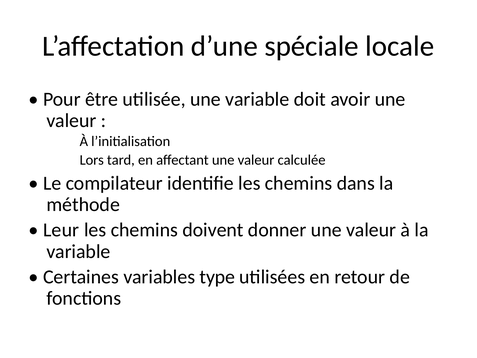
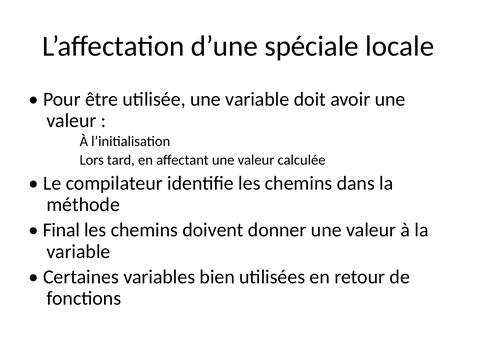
Leur: Leur -> Final (61, 230)
type: type -> bien (217, 277)
